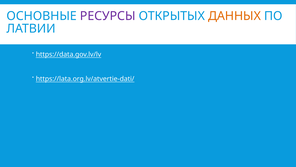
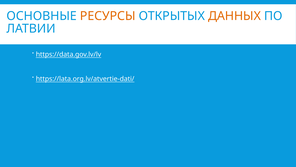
РЕСУРСЫ colour: purple -> orange (108, 16)
